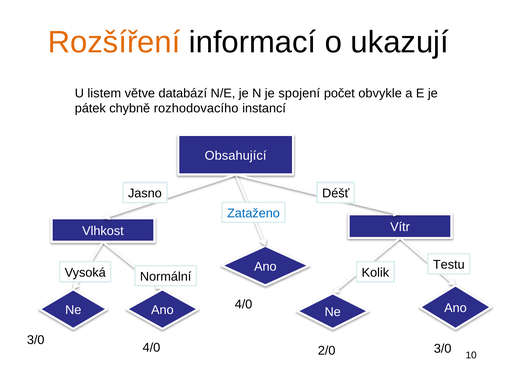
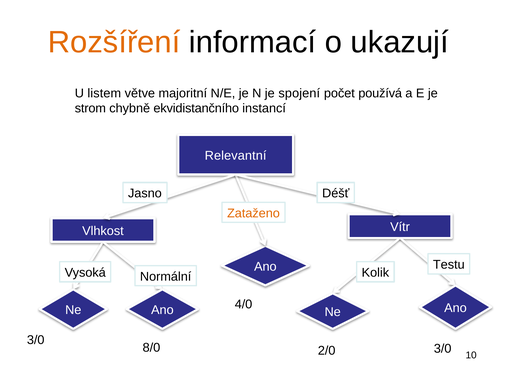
databází: databází -> majoritní (183, 93)
obvykle: obvykle -> používá (380, 93)
pátek: pátek -> strom (90, 108)
rozhodovacího: rozhodovacího -> ekvidistančního (196, 108)
Obsahující: Obsahující -> Relevantní (236, 156)
Zataženo colour: blue -> orange (253, 213)
4/0: 4/0 -> 8/0 (151, 348)
